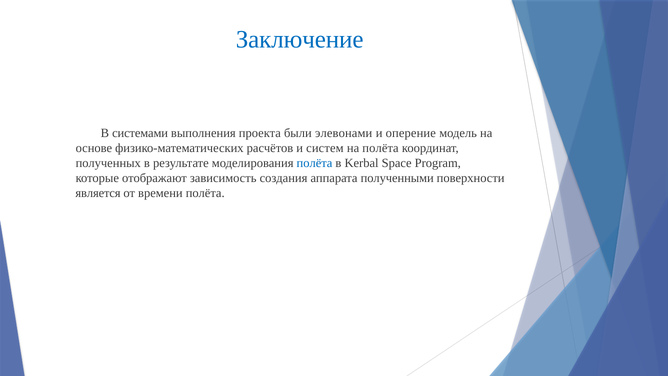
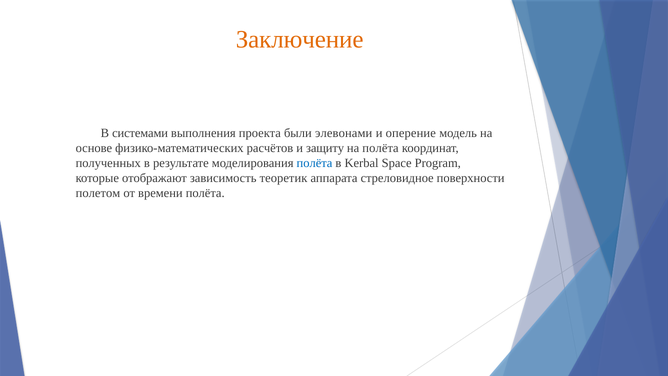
Заключение colour: blue -> orange (300, 39)
систем: систем -> защиту (325, 148)
создания: создания -> теоретик (283, 178)
полученными: полученными -> стреловидное (397, 178)
является: является -> полетом (98, 193)
